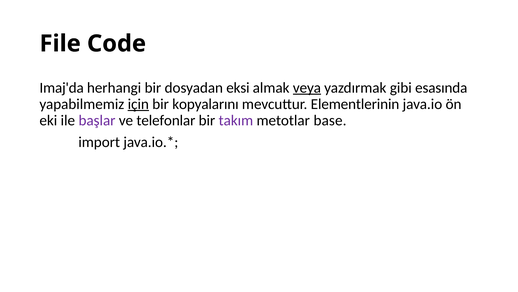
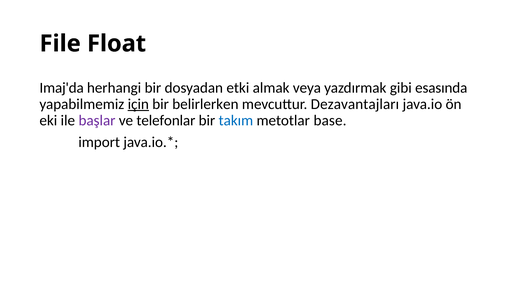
Code: Code -> Float (117, 44)
eksi: eksi -> etki (238, 88)
veya underline: present -> none (307, 88)
kopyalarını: kopyalarını -> belirlerken (205, 104)
Elementlerinin: Elementlerinin -> Dezavantajları (355, 104)
takım colour: purple -> blue (236, 120)
